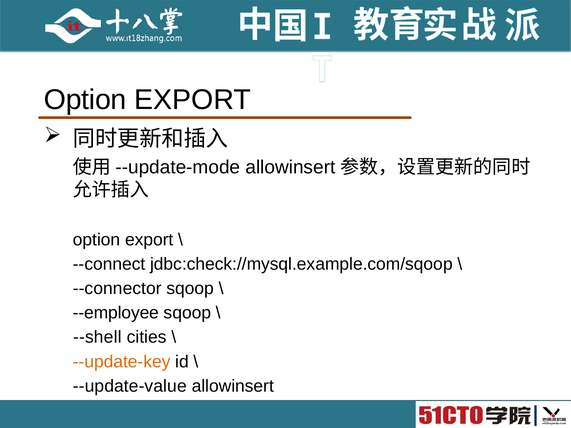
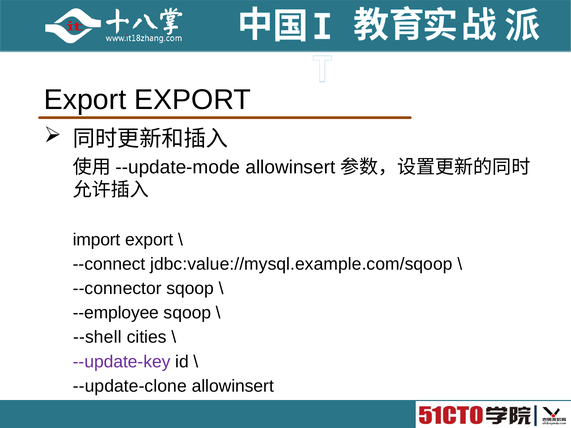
Option: Option -> Export (85, 100)
option: option -> import (97, 240)
jdbc:check://mysql.example.com/sqoop: jdbc:check://mysql.example.com/sqoop -> jdbc:value://mysql.example.com/sqoop (301, 264)
--update-key colour: orange -> purple (122, 362)
--update-value: --update-value -> --update-clone (130, 386)
